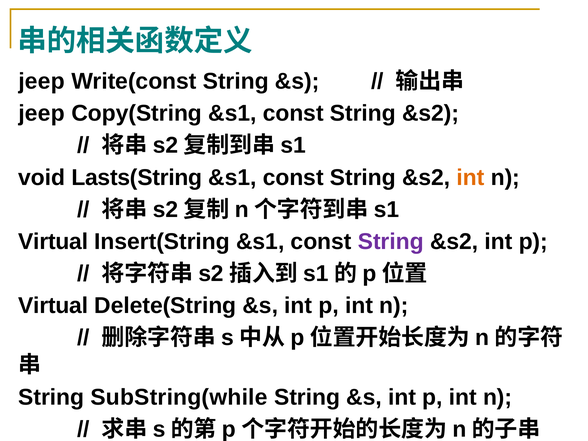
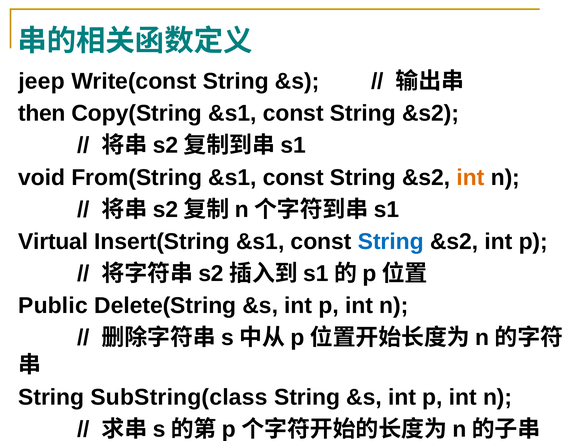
jeep: jeep -> then (42, 113)
Lasts(String: Lasts(String -> From(String (137, 177)
String colour: purple -> blue (391, 242)
Virtual: Virtual -> Public (53, 306)
SubString(while: SubString(while -> SubString(class (179, 397)
